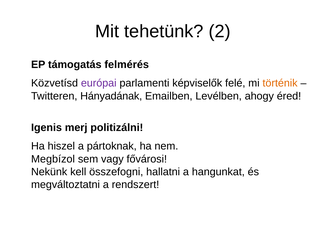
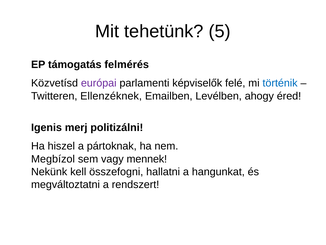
2: 2 -> 5 (220, 31)
történik colour: orange -> blue (280, 83)
Hányadának: Hányadának -> Ellenzéknek (111, 96)
fővárosi: fővárosi -> mennek (147, 159)
